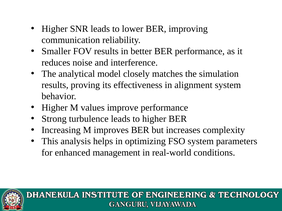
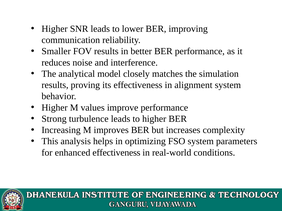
enhanced management: management -> effectiveness (116, 153)
